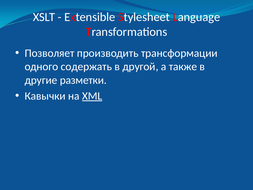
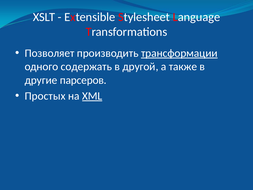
трансформации underline: none -> present (179, 53)
разметки: разметки -> парсеров (83, 80)
Кавычки: Кавычки -> Простых (45, 96)
